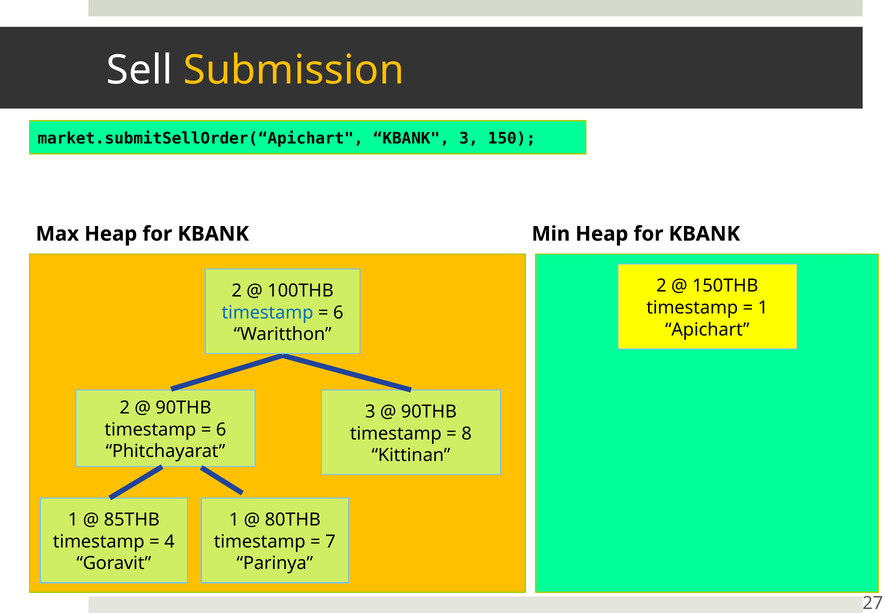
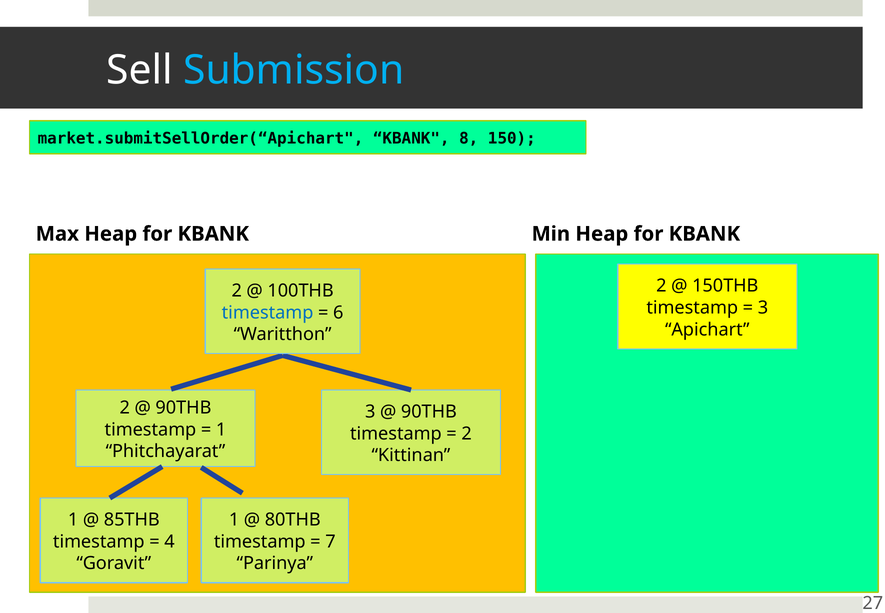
Submission colour: yellow -> light blue (294, 70)
KBANK 3: 3 -> 8 (469, 138)
1: 1 -> 3 (763, 308)
6: 6 -> 1 (221, 429)
8: 8 -> 2 (467, 433)
